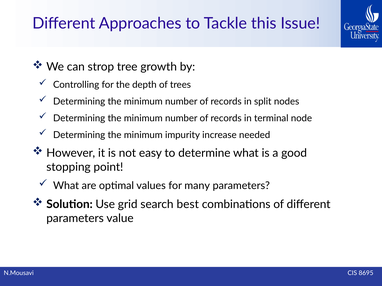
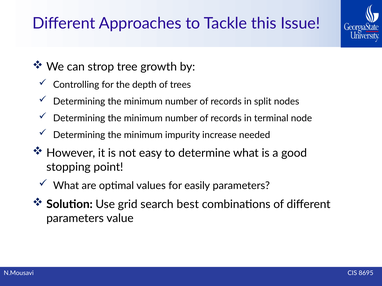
many: many -> easily (197, 186)
